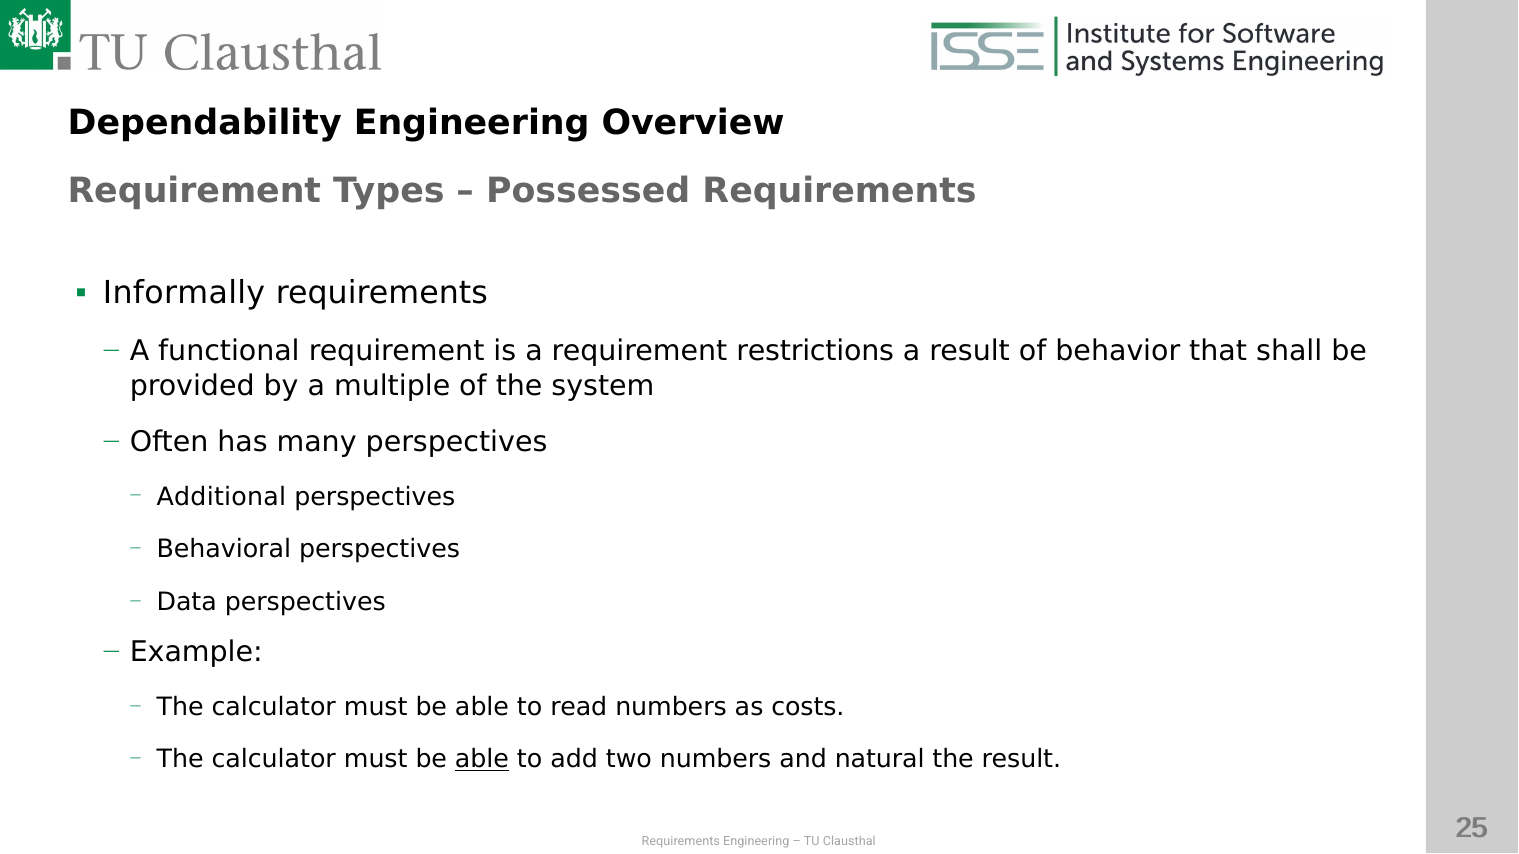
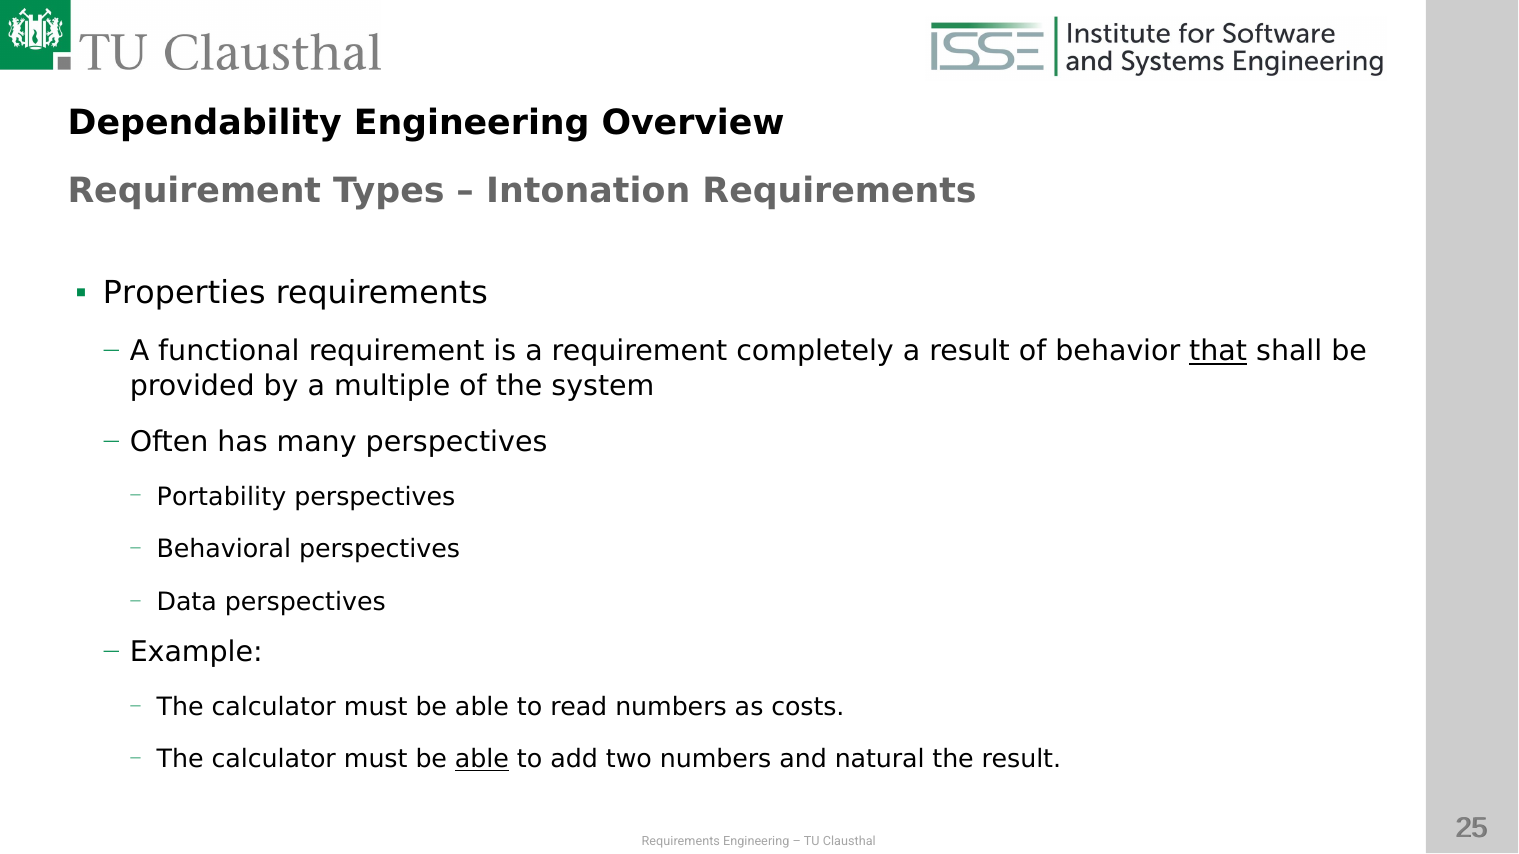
Possessed: Possessed -> Intonation (588, 191)
Informally: Informally -> Properties (184, 293)
restrictions: restrictions -> completely (815, 352)
that underline: none -> present (1218, 352)
Additional: Additional -> Portability (221, 497)
